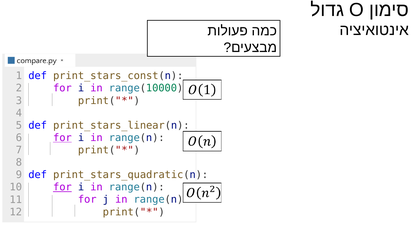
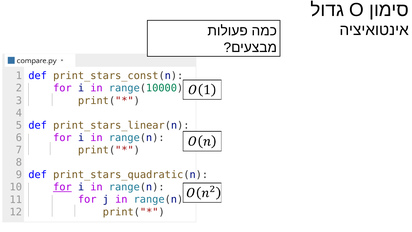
for underline: present -> none (62, 138)
